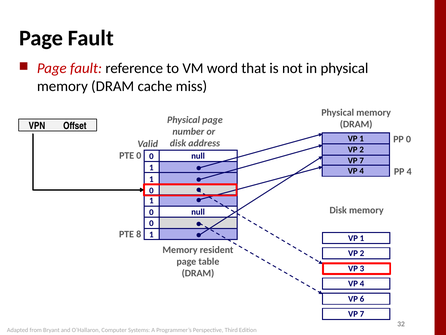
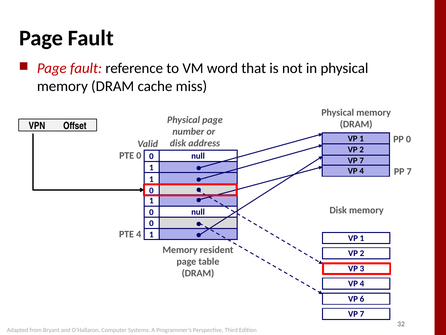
PP 4: 4 -> 7 (409, 171)
PTE 8: 8 -> 4 (139, 234)
